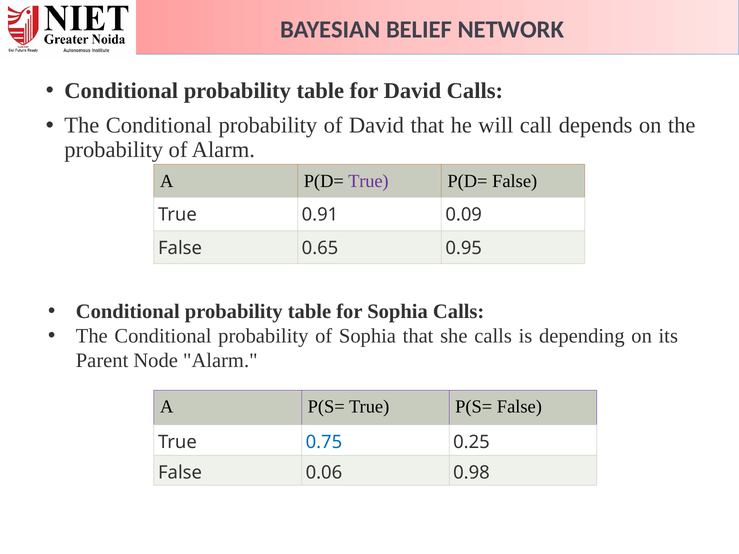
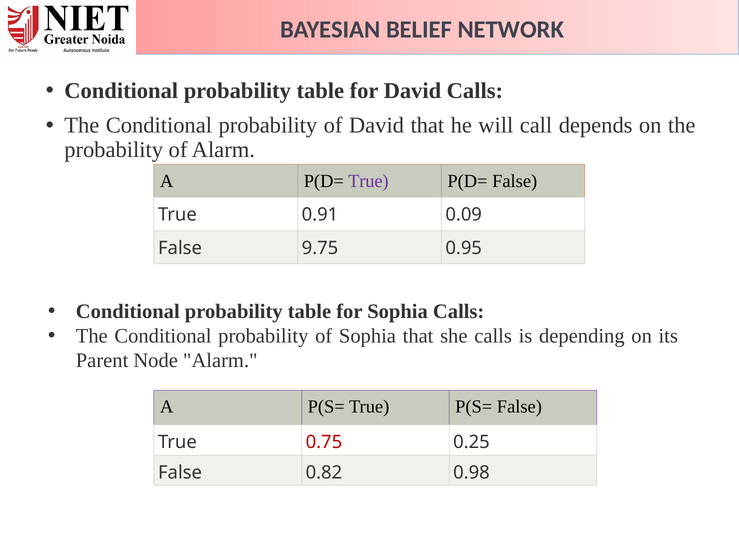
0.65: 0.65 -> 9.75 (320, 248)
0.75 colour: blue -> red (324, 443)
0.06: 0.06 -> 0.82 (324, 473)
